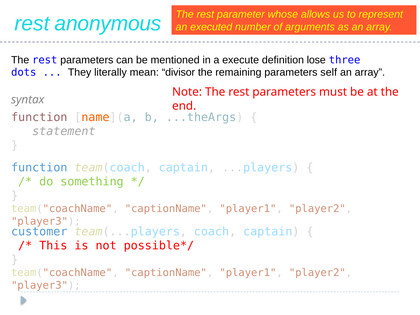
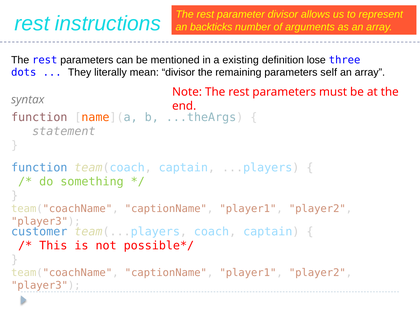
parameter whose: whose -> divisor (283, 14)
anonymous: anonymous -> instructions (108, 23)
executed: executed -> backticks (211, 27)
execute: execute -> existing (241, 60)
